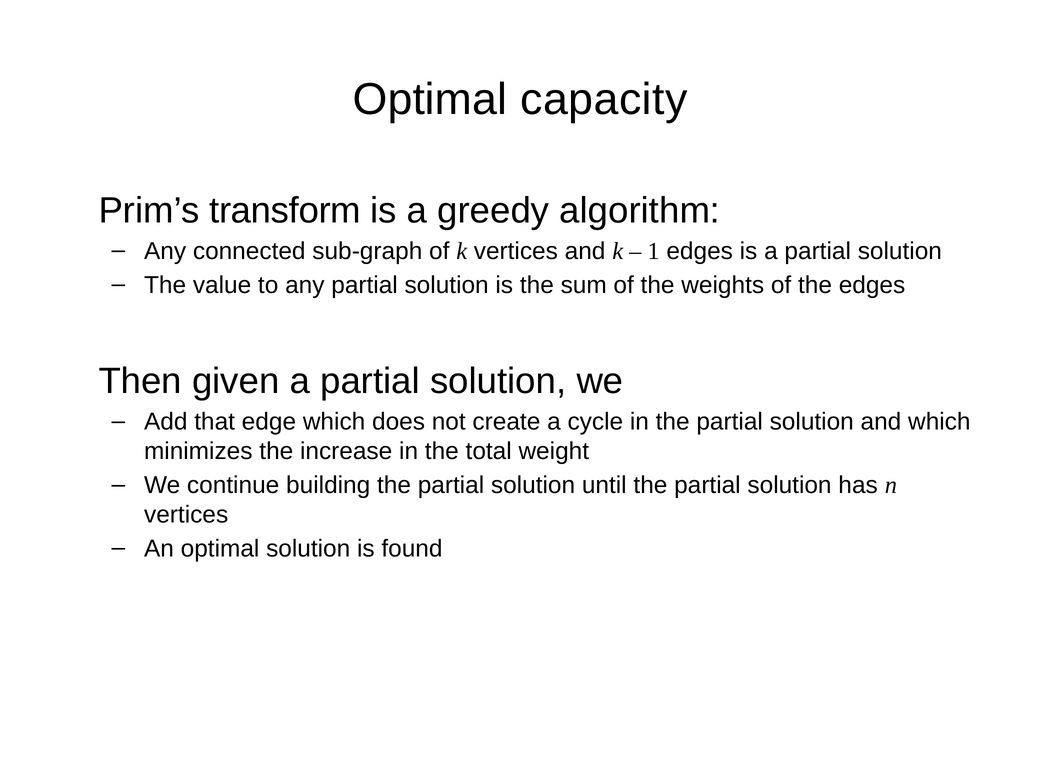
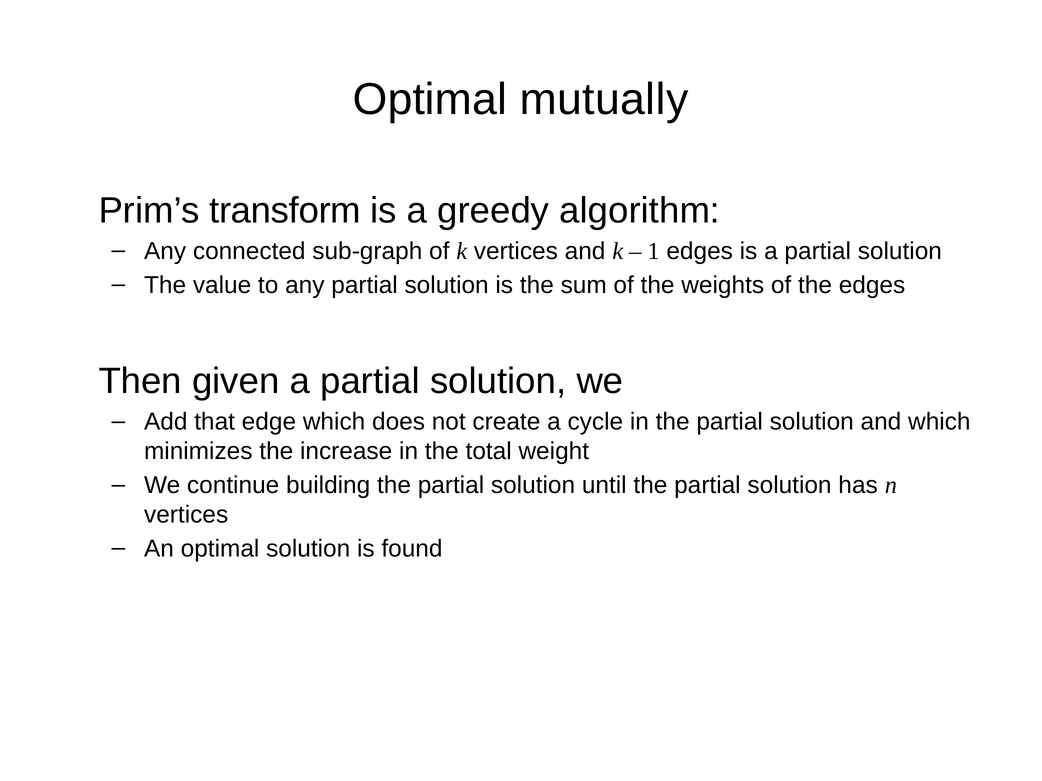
capacity: capacity -> mutually (604, 100)
